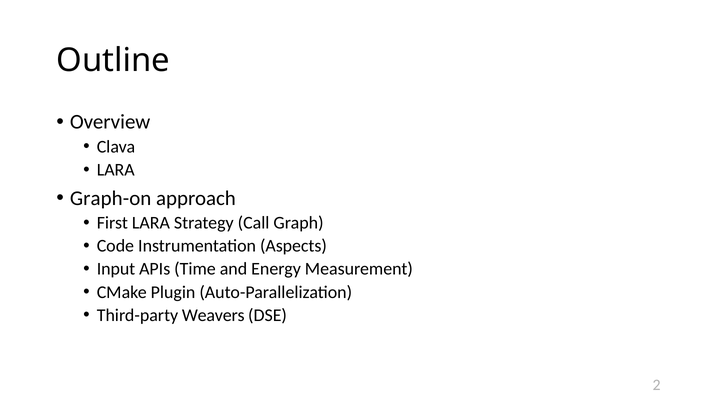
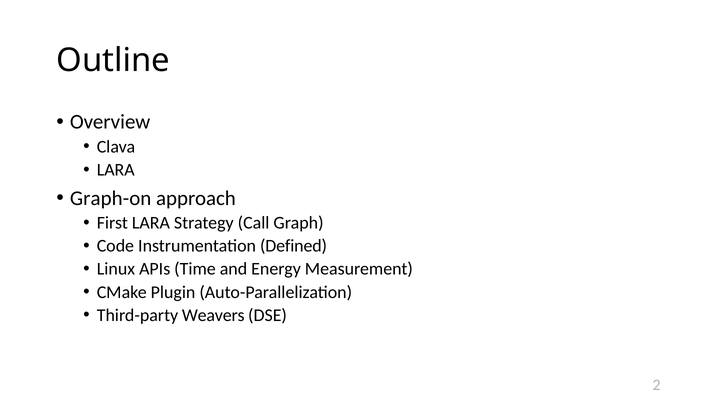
Aspects: Aspects -> Defined (293, 246)
Input: Input -> Linux (116, 269)
